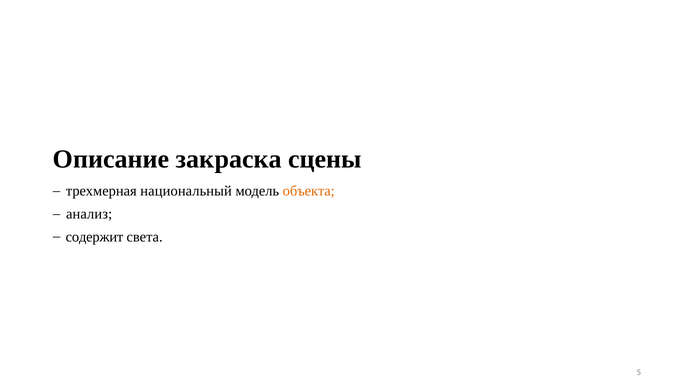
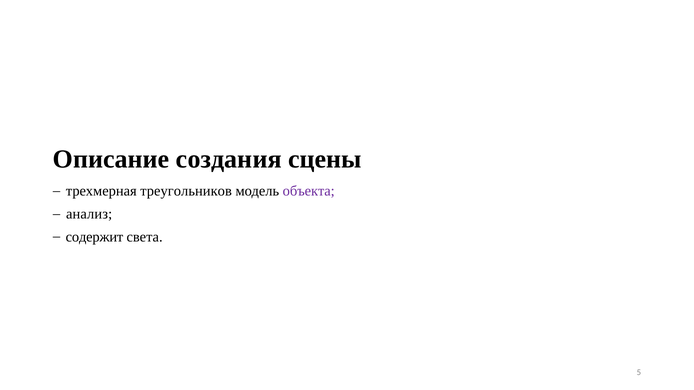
закраска: закраска -> создания (229, 159)
национальный: национальный -> треугольников (186, 191)
объекта colour: orange -> purple (309, 191)
